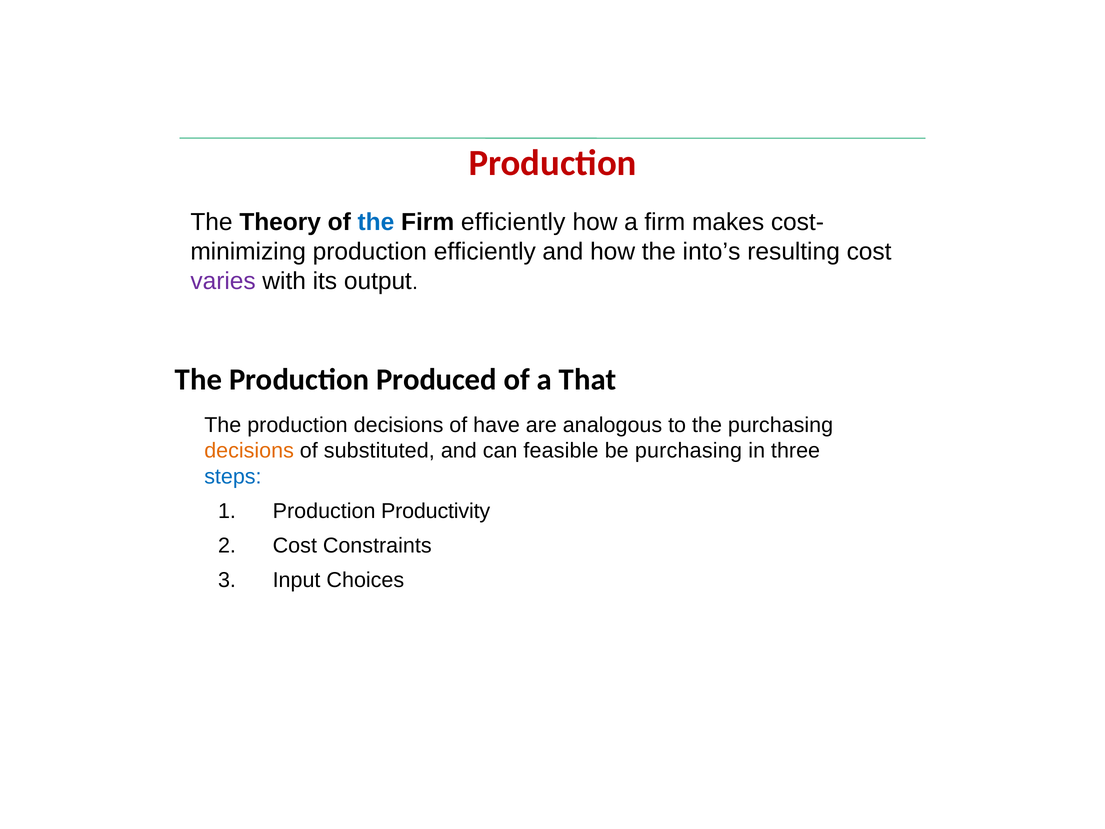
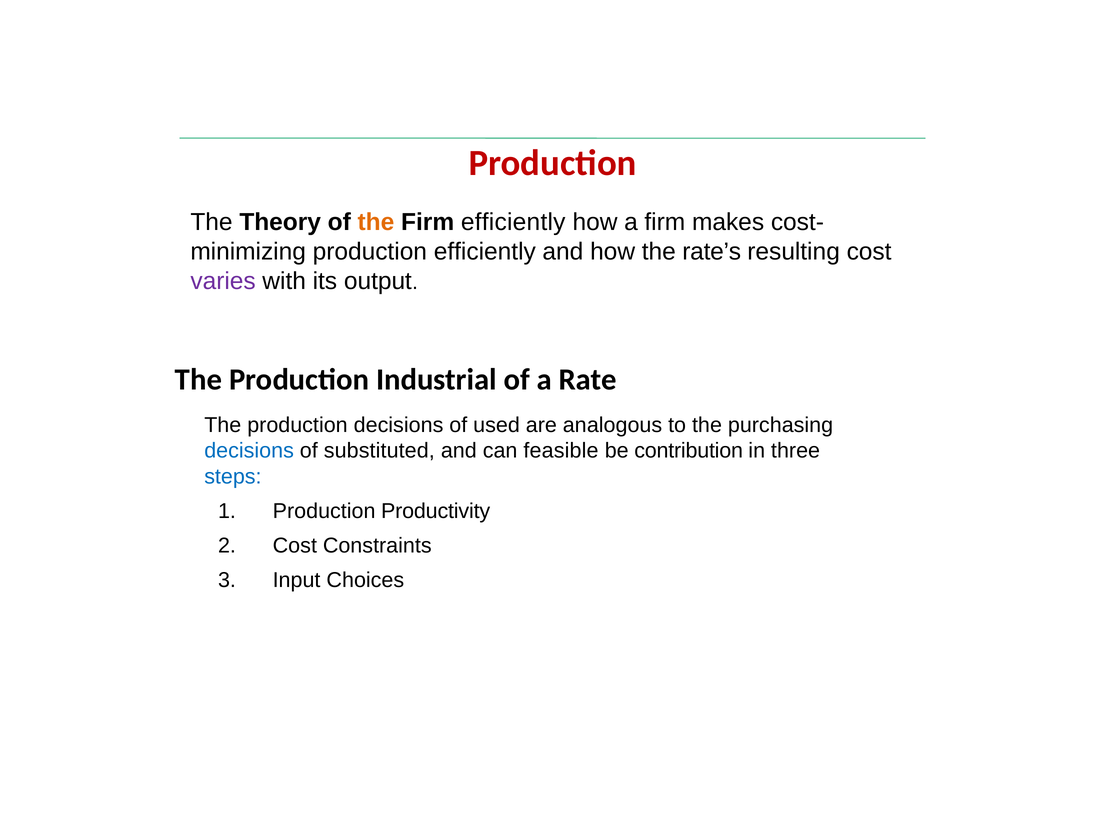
the colour: blue -> orange (376, 222)
into’s: into’s -> rate’s (712, 252)
Produced: Produced -> Industrial (436, 380)
That: That -> Rate (588, 380)
have: have -> used (497, 425)
decisions colour: orange -> blue (249, 451)
be purchasing: purchasing -> contribution (689, 451)
